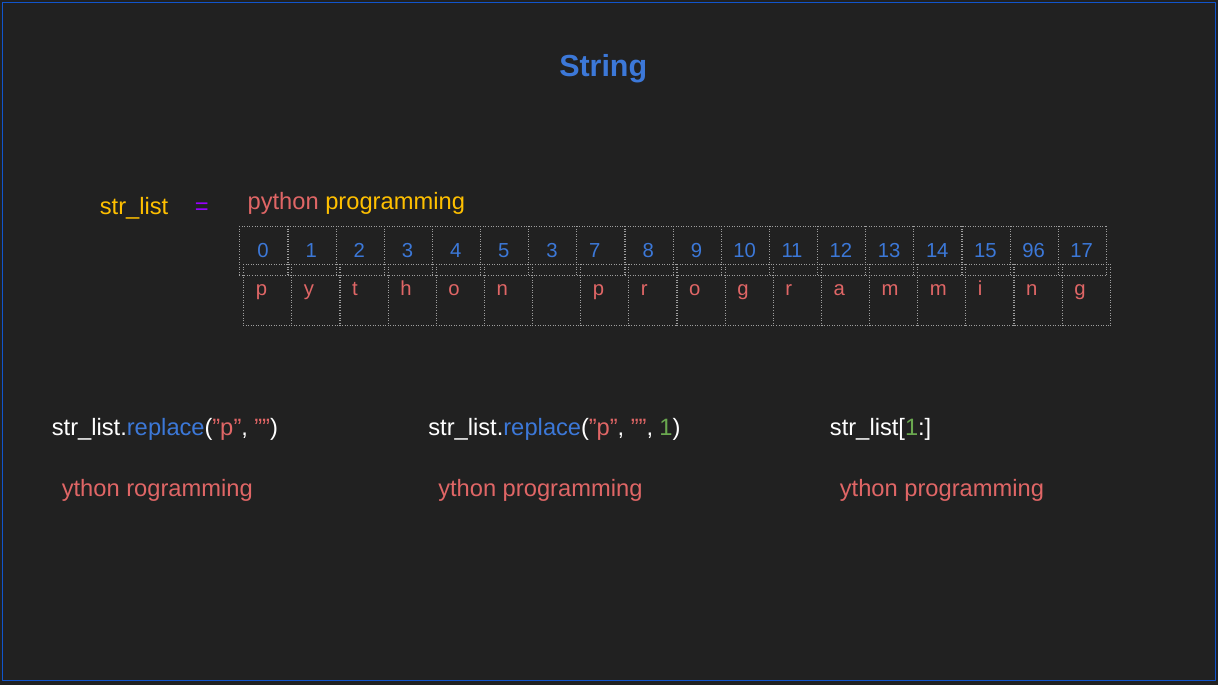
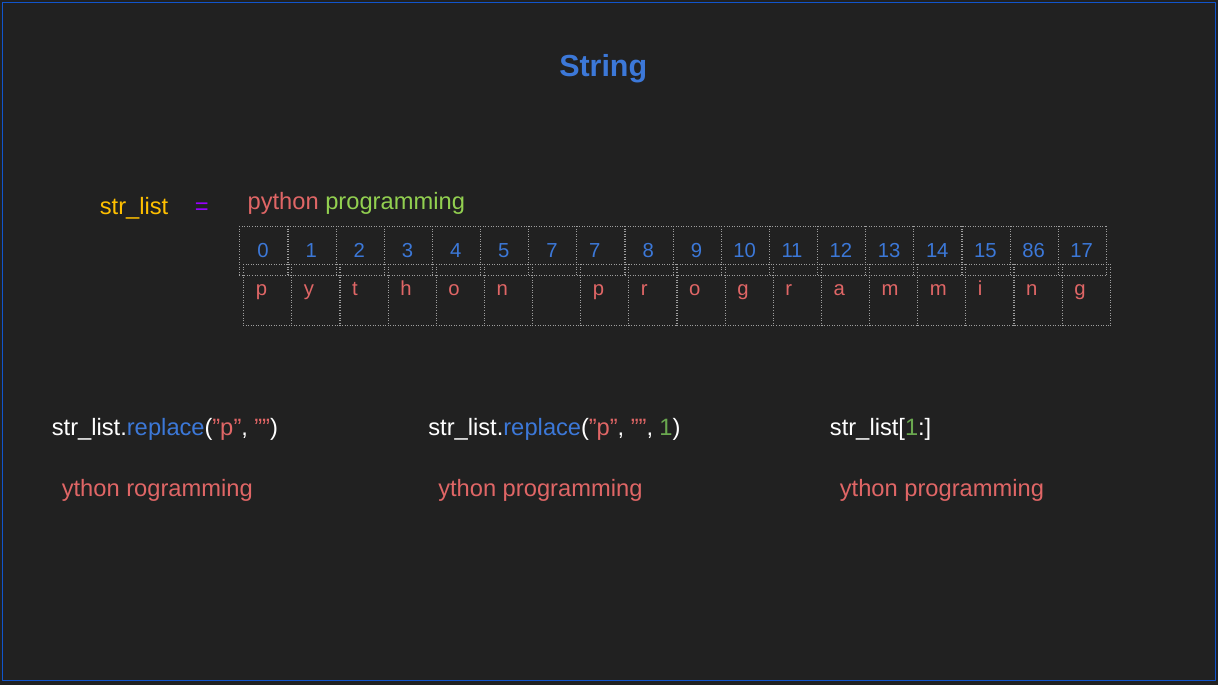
programming colour: yellow -> light green (395, 201)
5 3: 3 -> 7 (552, 251)
96: 96 -> 86 (1034, 251)
